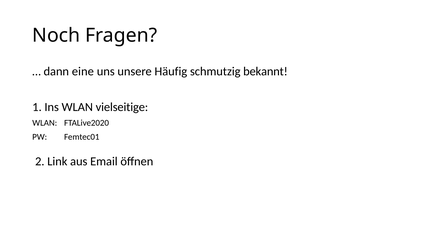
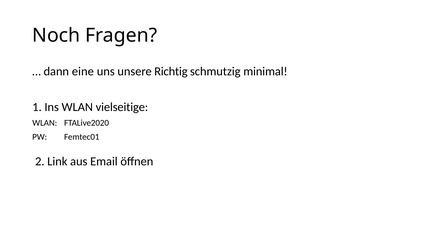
Häufig: Häufig -> Richtig (171, 72)
bekannt: bekannt -> minimal (265, 72)
